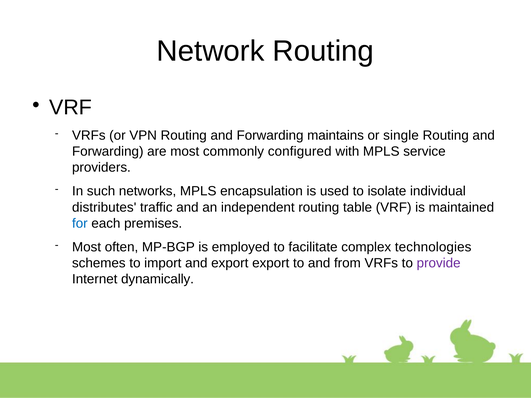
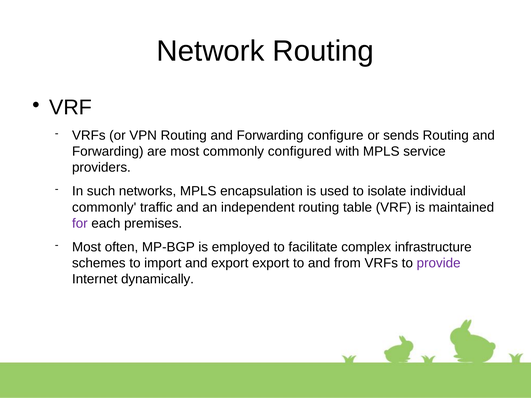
maintains: maintains -> configure (335, 135)
single: single -> sends (401, 135)
distributes: distributes -> commonly (104, 207)
for colour: blue -> purple (80, 223)
technologies: technologies -> infrastructure (433, 247)
